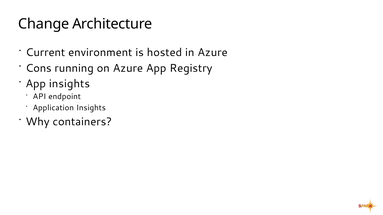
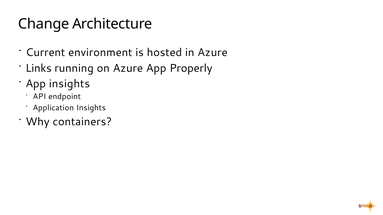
Cons: Cons -> Links (39, 68)
Registry: Registry -> Properly (191, 68)
